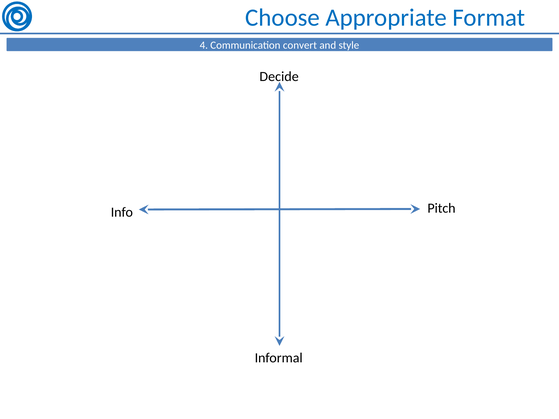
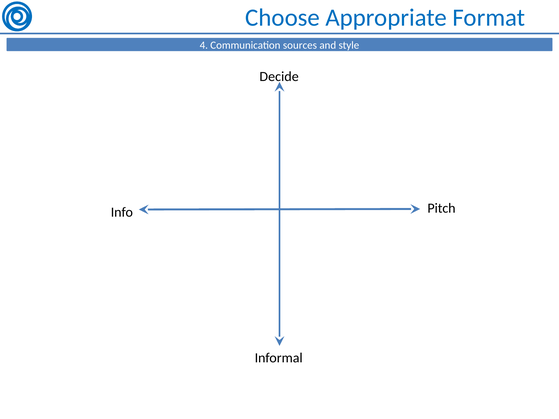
convert: convert -> sources (300, 45)
